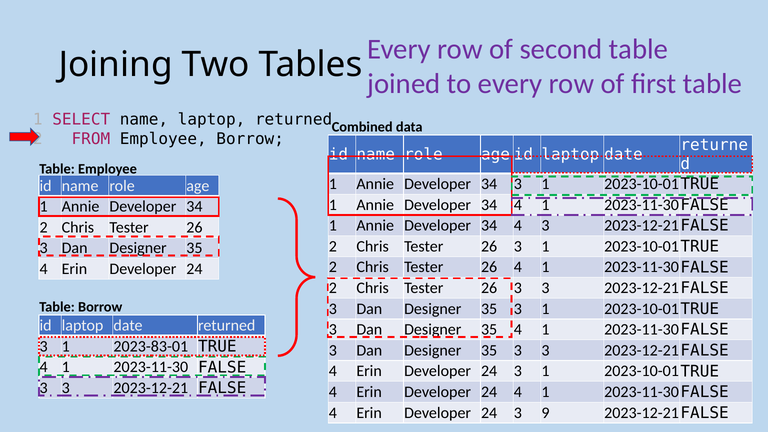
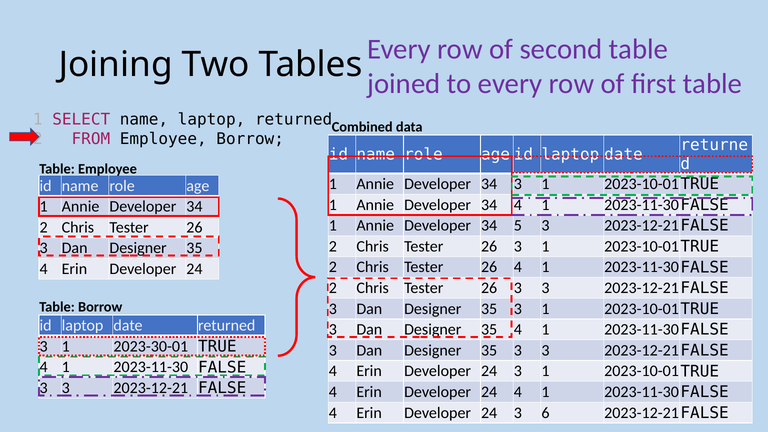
4: 4 -> 5 (518, 226)
2023-83-01: 2023-83-01 -> 2023-30-01 (151, 346)
9: 9 -> 6 (545, 413)
